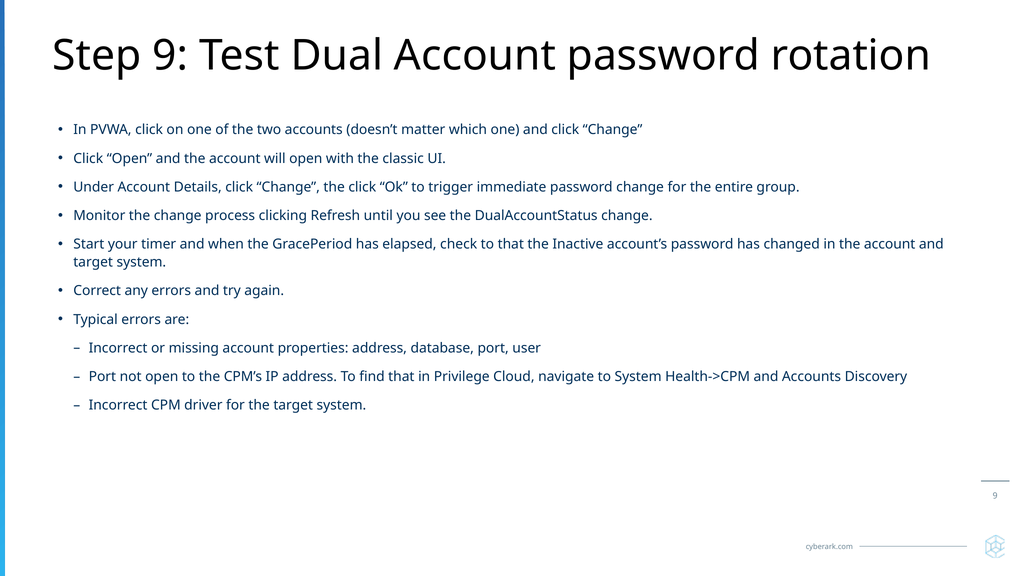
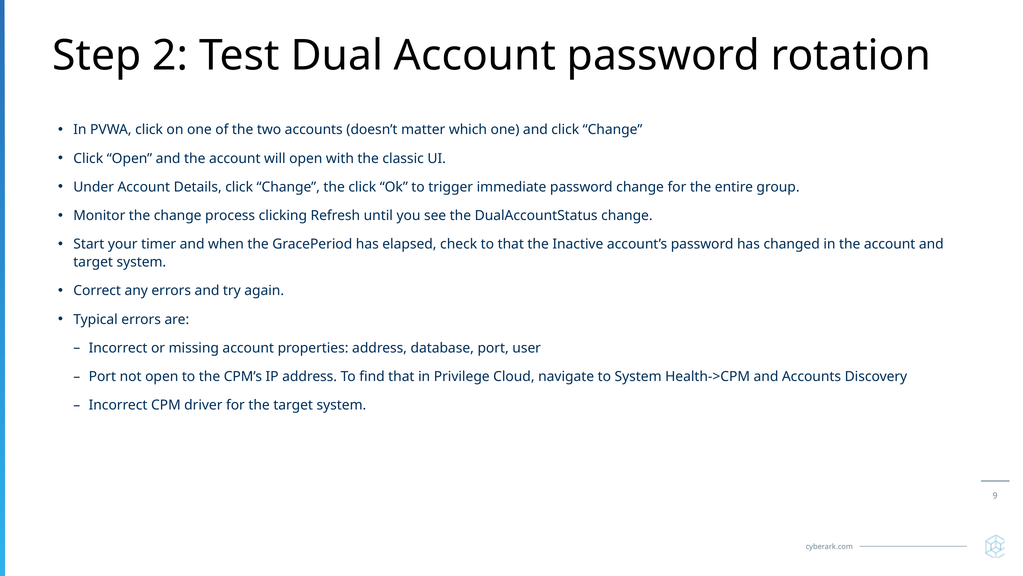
Step 9: 9 -> 2 (170, 56)
